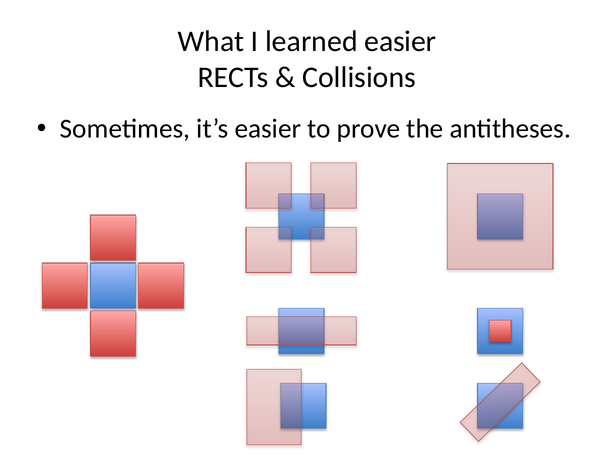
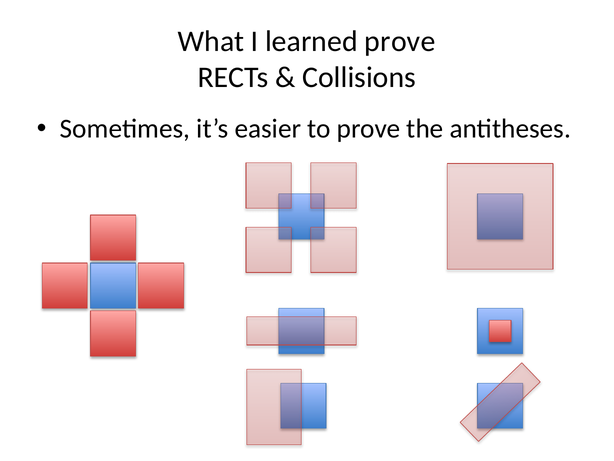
learned easier: easier -> prove (400, 41)
